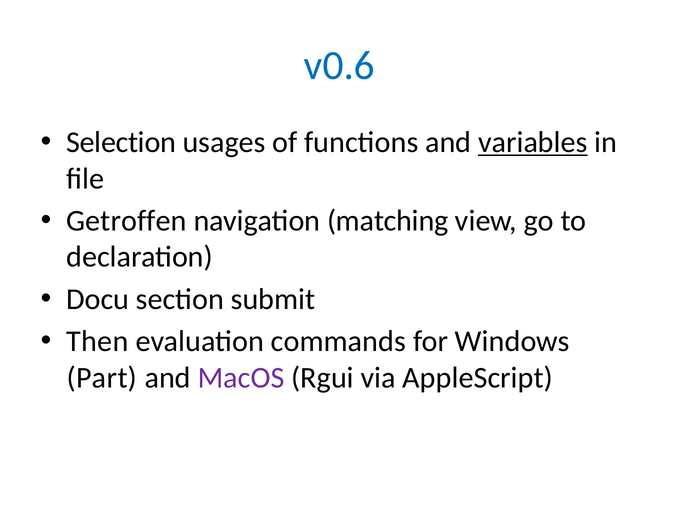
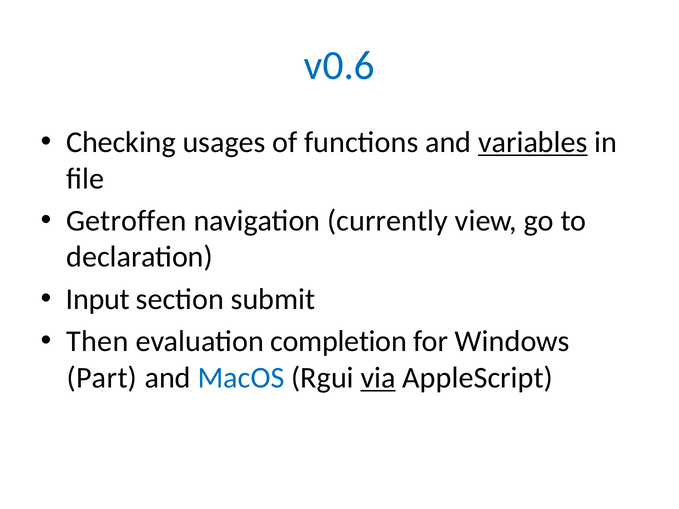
Selection: Selection -> Checking (121, 142)
matching: matching -> currently (388, 221)
Docu: Docu -> Input (98, 299)
commands: commands -> completion (339, 342)
MacOS colour: purple -> blue (241, 378)
via underline: none -> present (378, 378)
